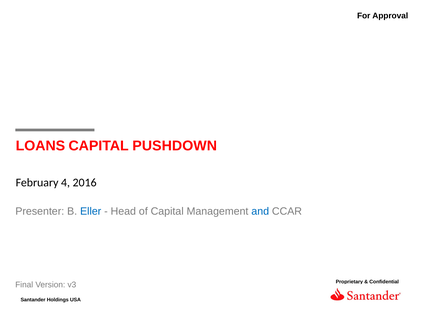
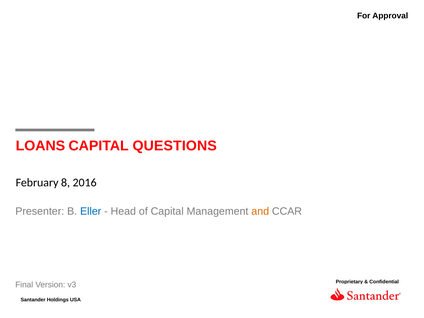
PUSHDOWN: PUSHDOWN -> QUESTIONS (175, 146)
4: 4 -> 8 (66, 183)
and colour: blue -> orange (260, 211)
